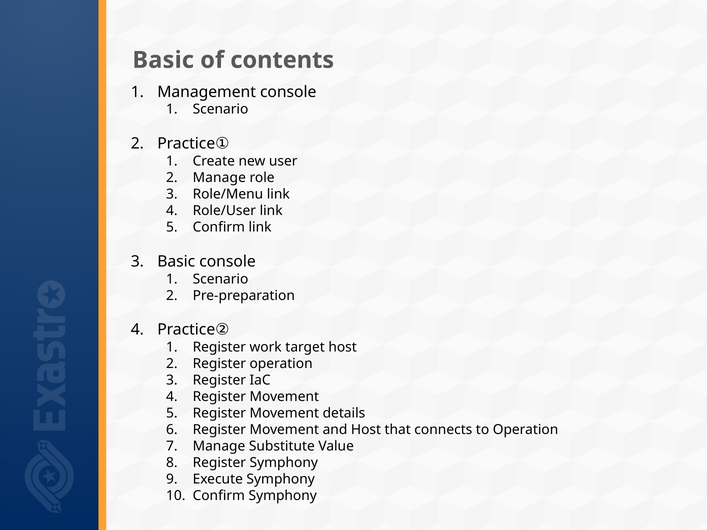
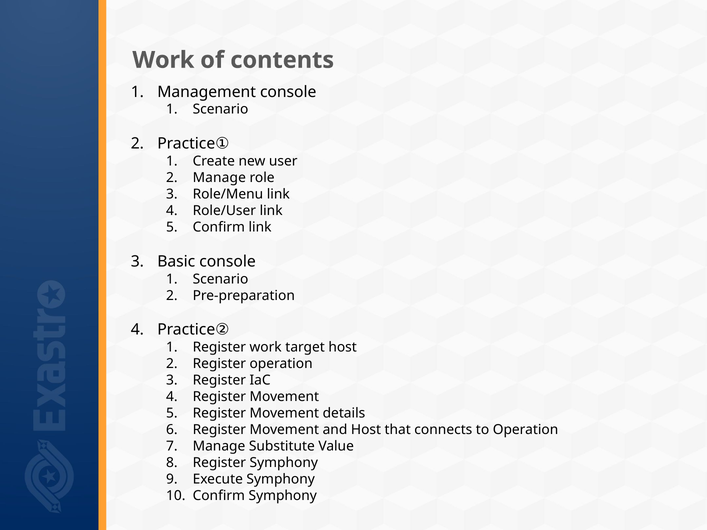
Basic: Basic -> Work (163, 60)
